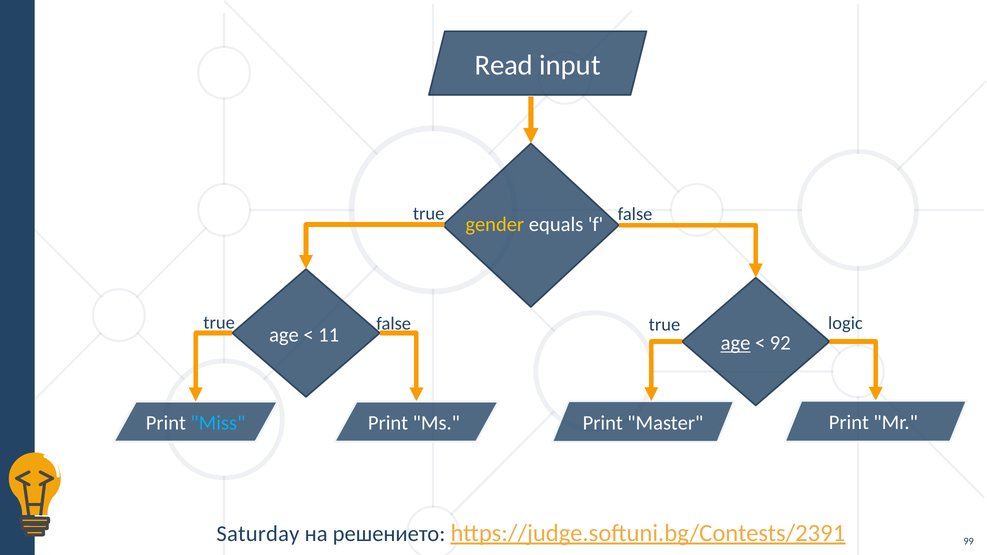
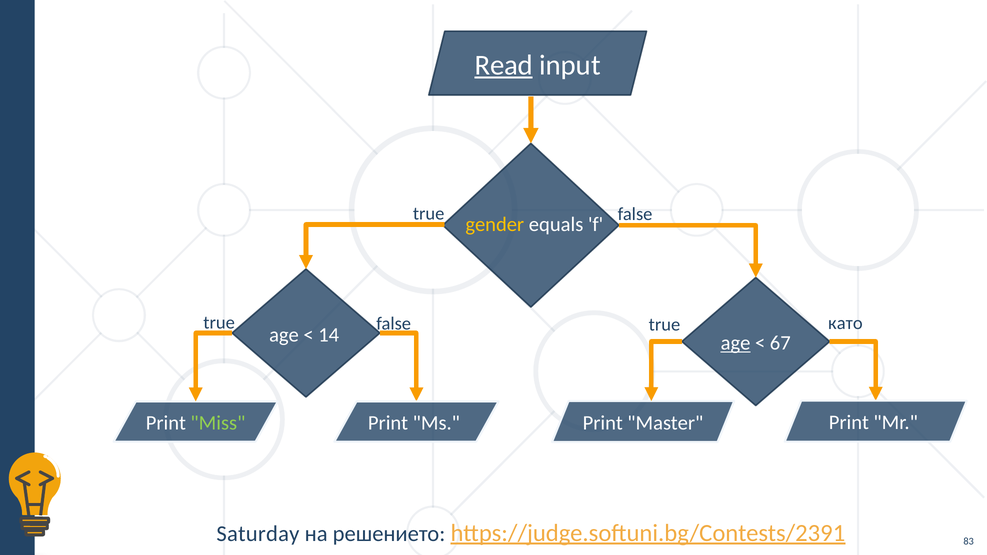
Read underline: none -> present (504, 65)
logic: logic -> като (845, 323)
11: 11 -> 14 (329, 335)
92: 92 -> 67 (780, 343)
Miss colour: light blue -> light green (218, 423)
99: 99 -> 83 (969, 542)
